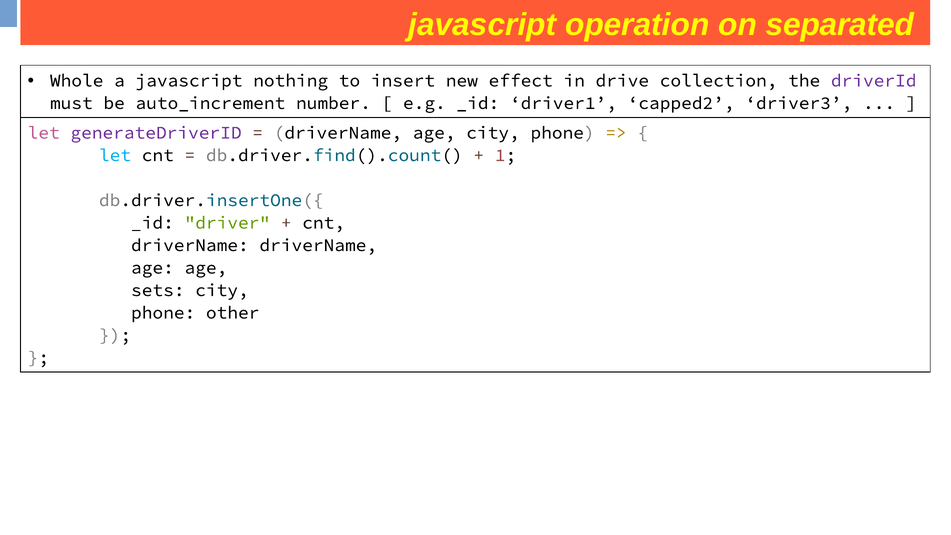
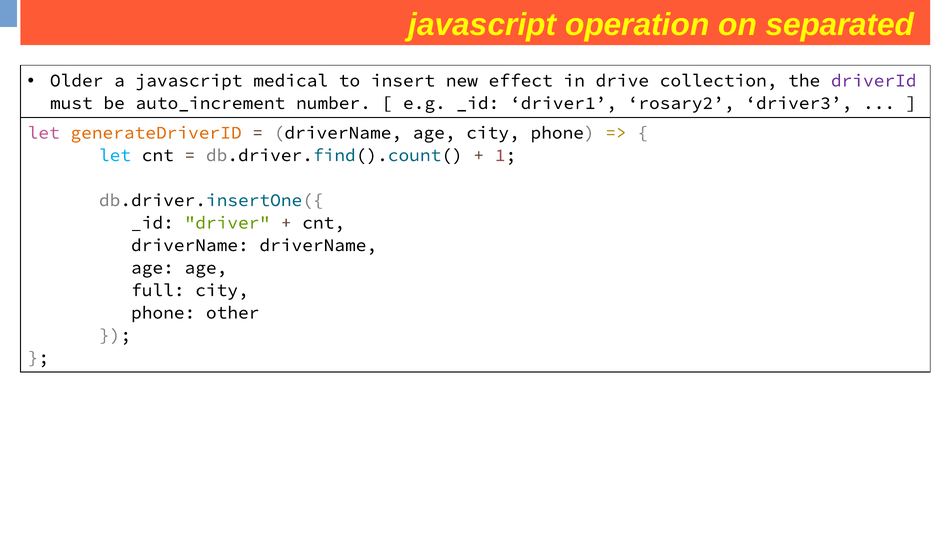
Whole: Whole -> Older (77, 81)
nothing: nothing -> medical (291, 81)
capped2: capped2 -> rosary2 (681, 103)
generateDriverID colour: purple -> orange (156, 133)
sets: sets -> full (158, 290)
